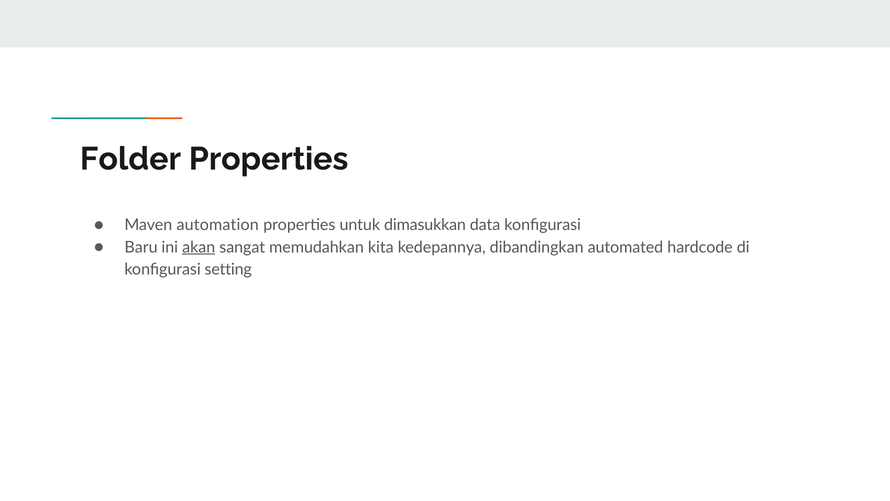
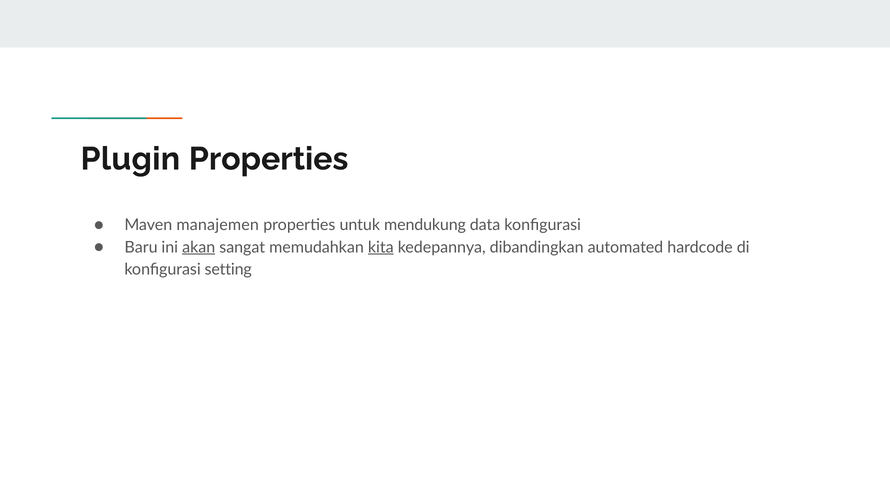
Folder: Folder -> Plugin (130, 159)
automation: automation -> manajemen (218, 225)
dimasukkan: dimasukkan -> mendukung (425, 225)
kita underline: none -> present (381, 247)
